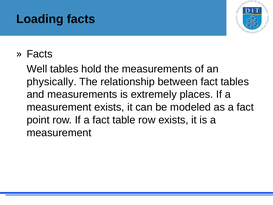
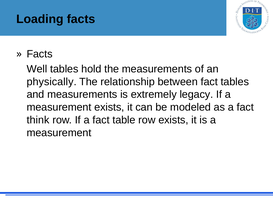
places: places -> legacy (196, 94)
point: point -> think (38, 120)
